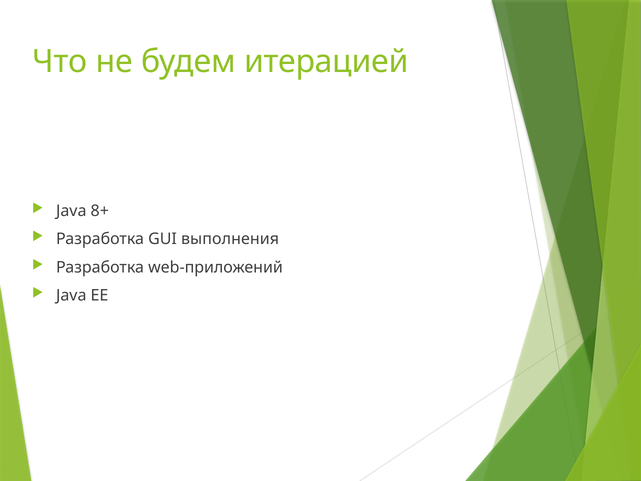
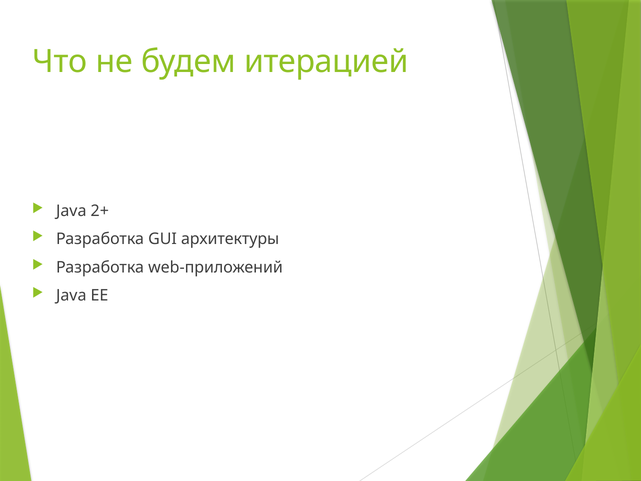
8+: 8+ -> 2+ (100, 211)
выполнения: выполнения -> архитектуры (230, 239)
